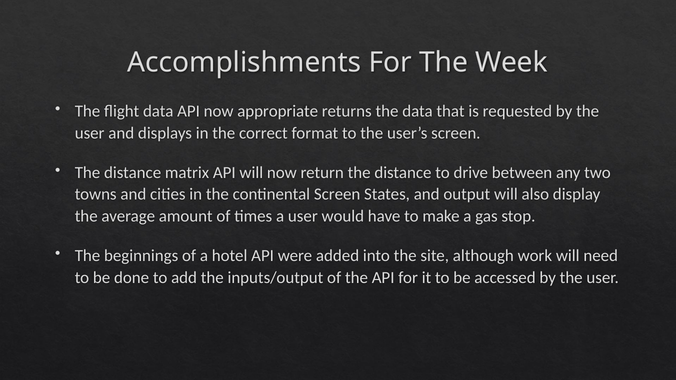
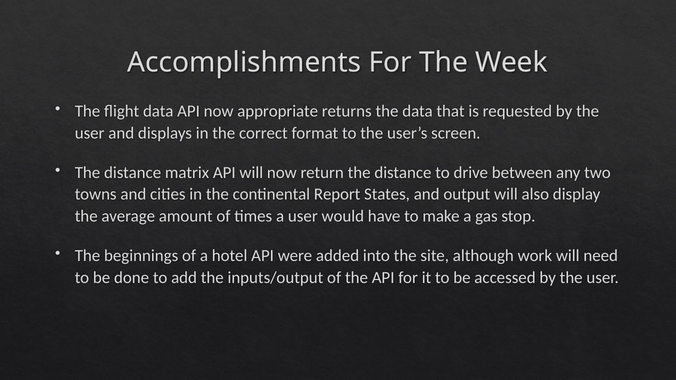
continental Screen: Screen -> Report (337, 195)
